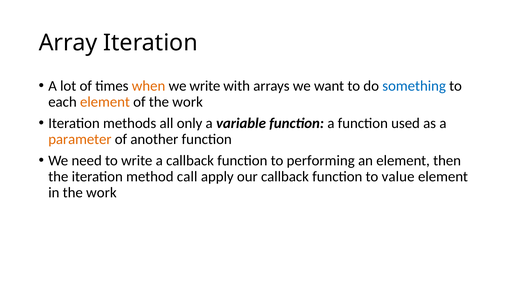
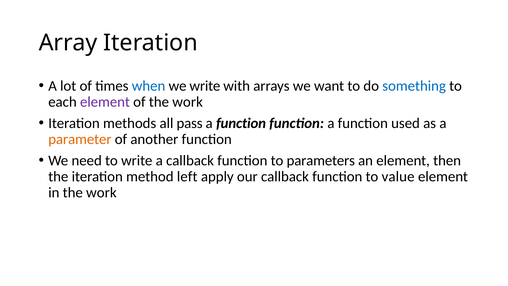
when colour: orange -> blue (149, 86)
element colour: orange -> purple (105, 102)
only: only -> pass (190, 123)
variable: variable -> function (241, 123)
performing: performing -> parameters (321, 160)
call: call -> left (187, 177)
